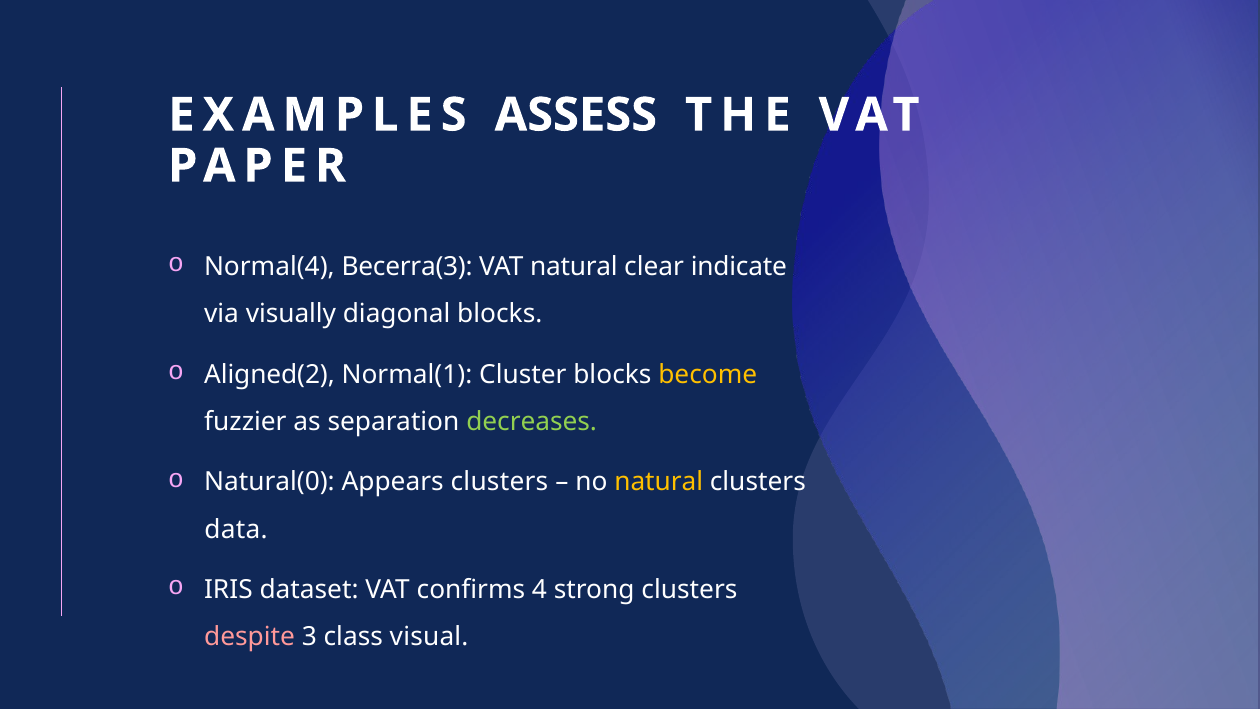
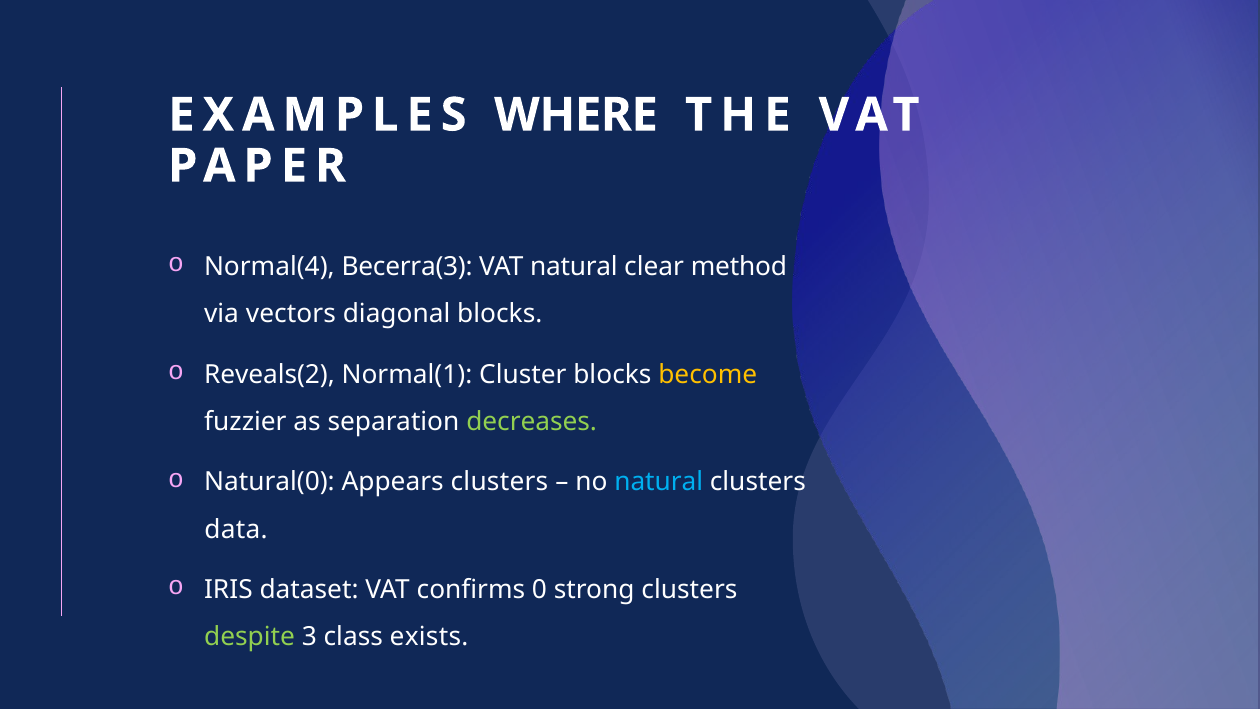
ASSESS: ASSESS -> WHERE (576, 115)
indicate: indicate -> method (739, 267)
visually: visually -> vectors (291, 314)
Aligned(2: Aligned(2 -> Reveals(2 (269, 374)
natural colour: yellow -> light blue (659, 482)
4: 4 -> 0 (539, 590)
despite colour: pink -> light green (249, 637)
visual: visual -> exists (429, 637)
